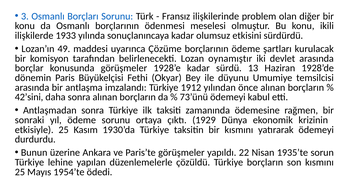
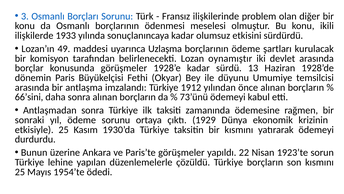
Çözüme: Çözüme -> Uzlaşma (165, 49)
42’sini: 42’sini -> 66’sini (29, 97)
1935’te: 1935’te -> 1923’te (292, 152)
